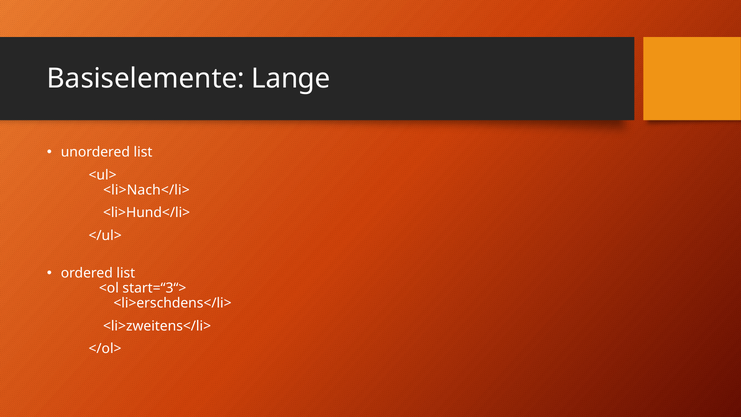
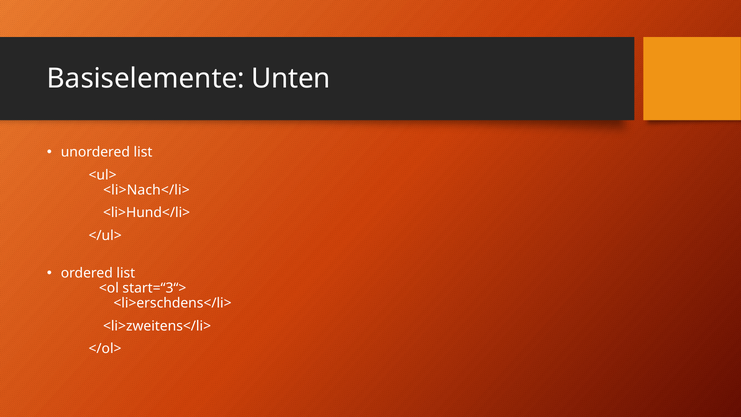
Lange: Lange -> Unten (291, 78)
